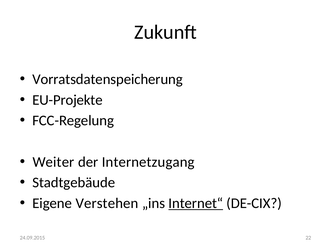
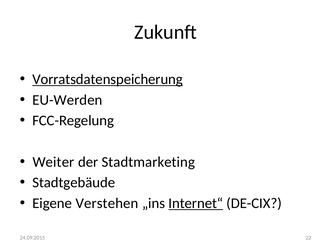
Vorratsdatenspeicherung underline: none -> present (108, 79)
EU-Projekte: EU-Projekte -> EU-Werden (67, 100)
Internetzugang: Internetzugang -> Stadtmarketing (148, 161)
